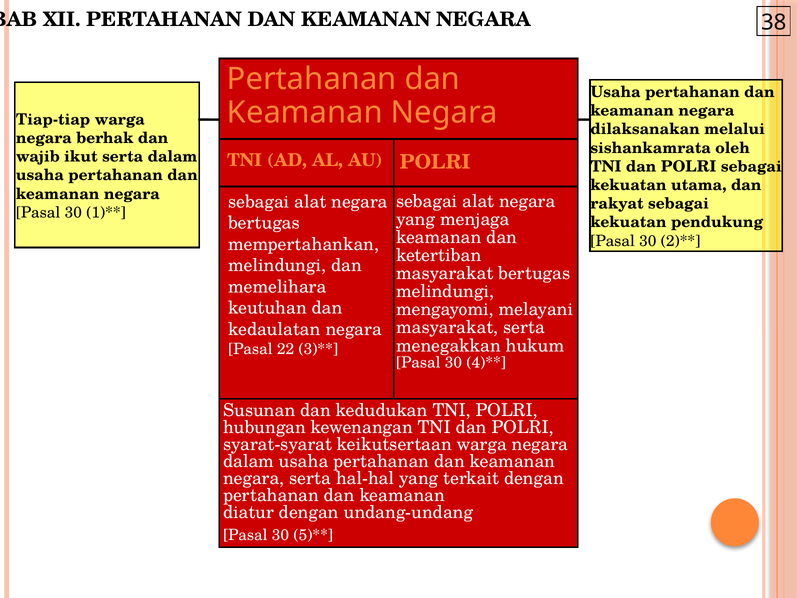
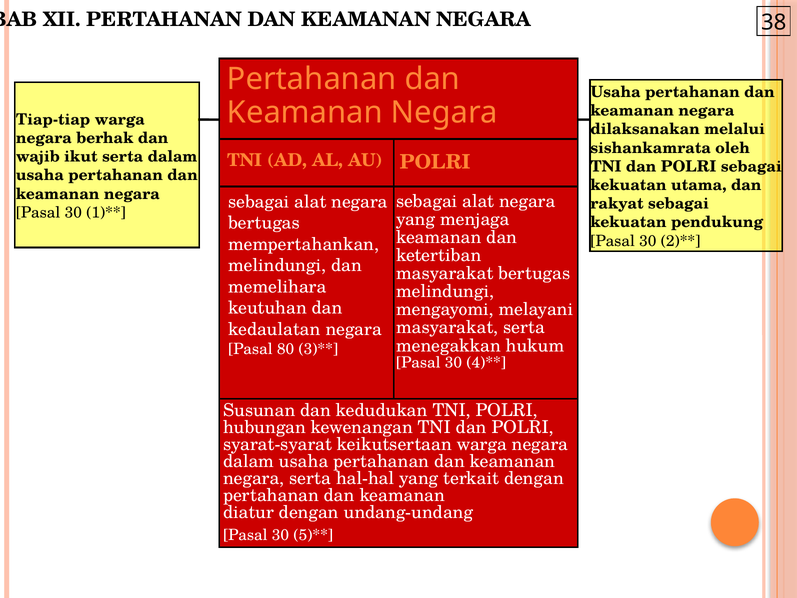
22: 22 -> 80 (286, 349)
